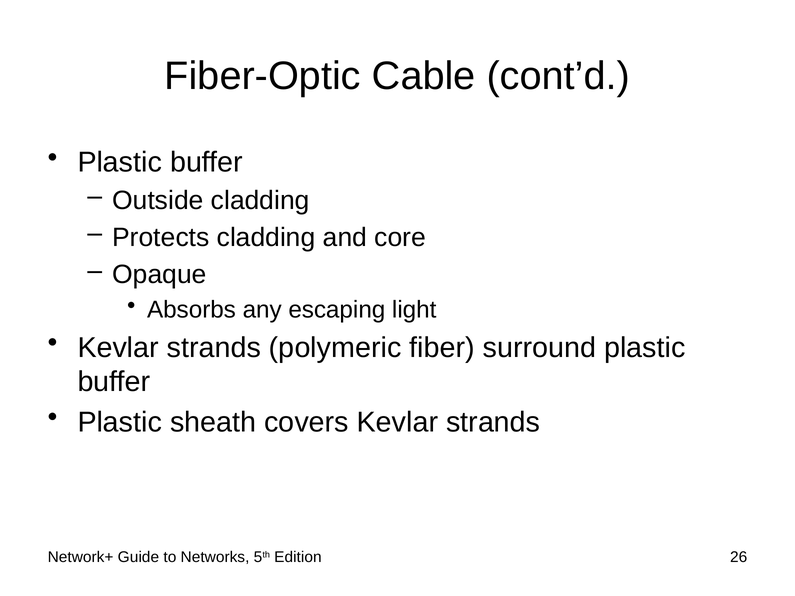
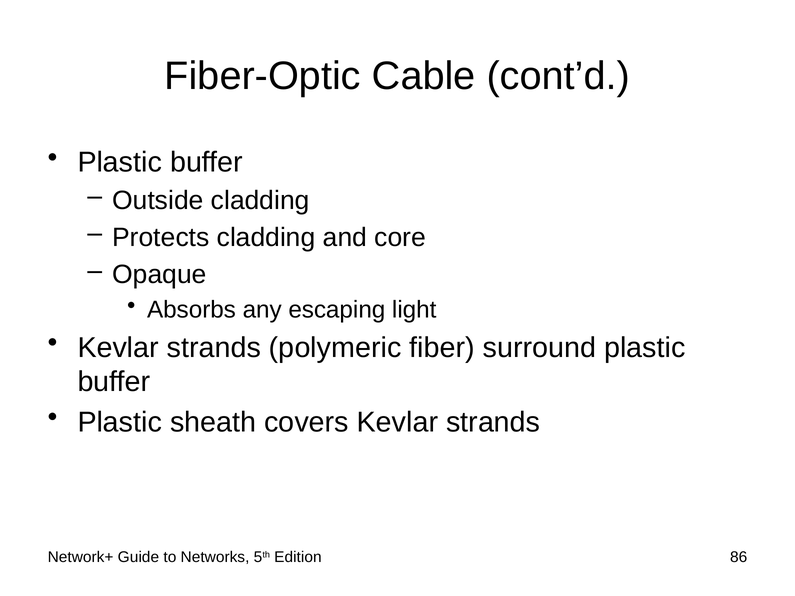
26: 26 -> 86 (739, 557)
